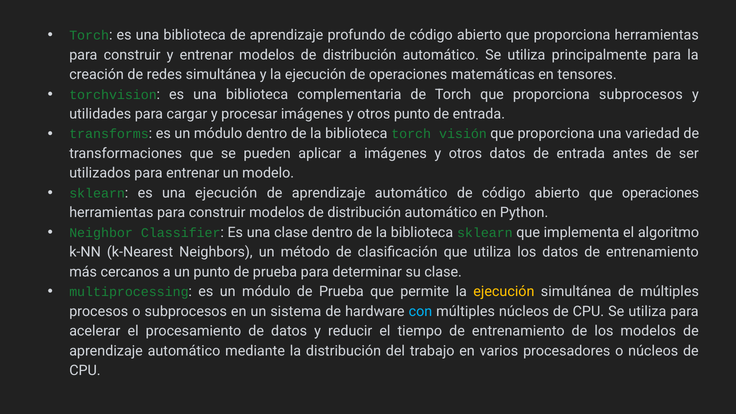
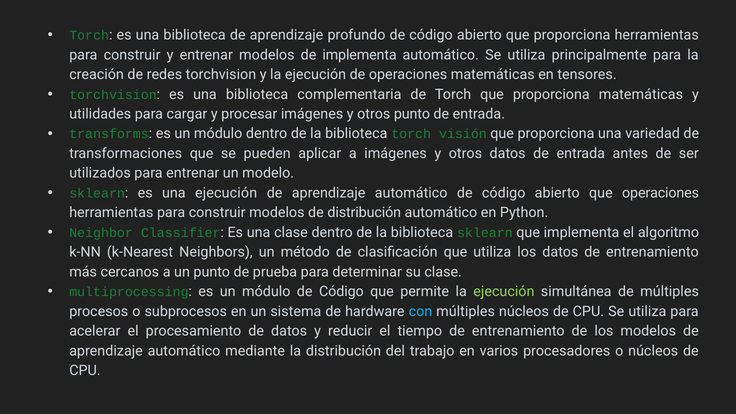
entrenar modelos de distribución: distribución -> implementa (360, 55)
redes simultánea: simultánea -> torchvision (221, 75)
proporciona subprocesos: subprocesos -> matemáticas (641, 94)
módulo de Prueba: Prueba -> Código (341, 292)
ejecución colour: yellow -> light green (504, 292)
